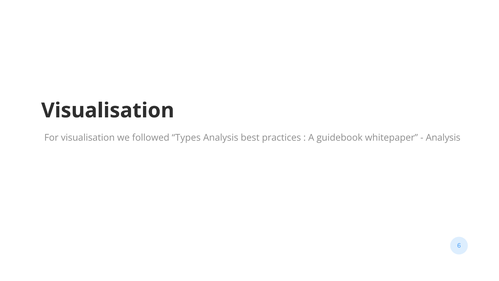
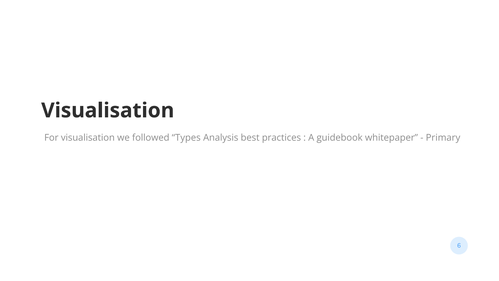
Analysis: Analysis -> Primary (443, 138)
